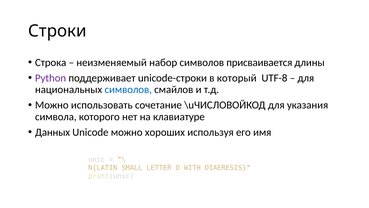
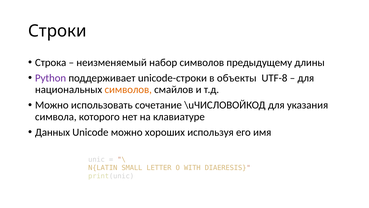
присваивается: присваивается -> предыдущему (259, 62)
который: который -> объекты (237, 78)
символов colour: blue -> orange (128, 89)
